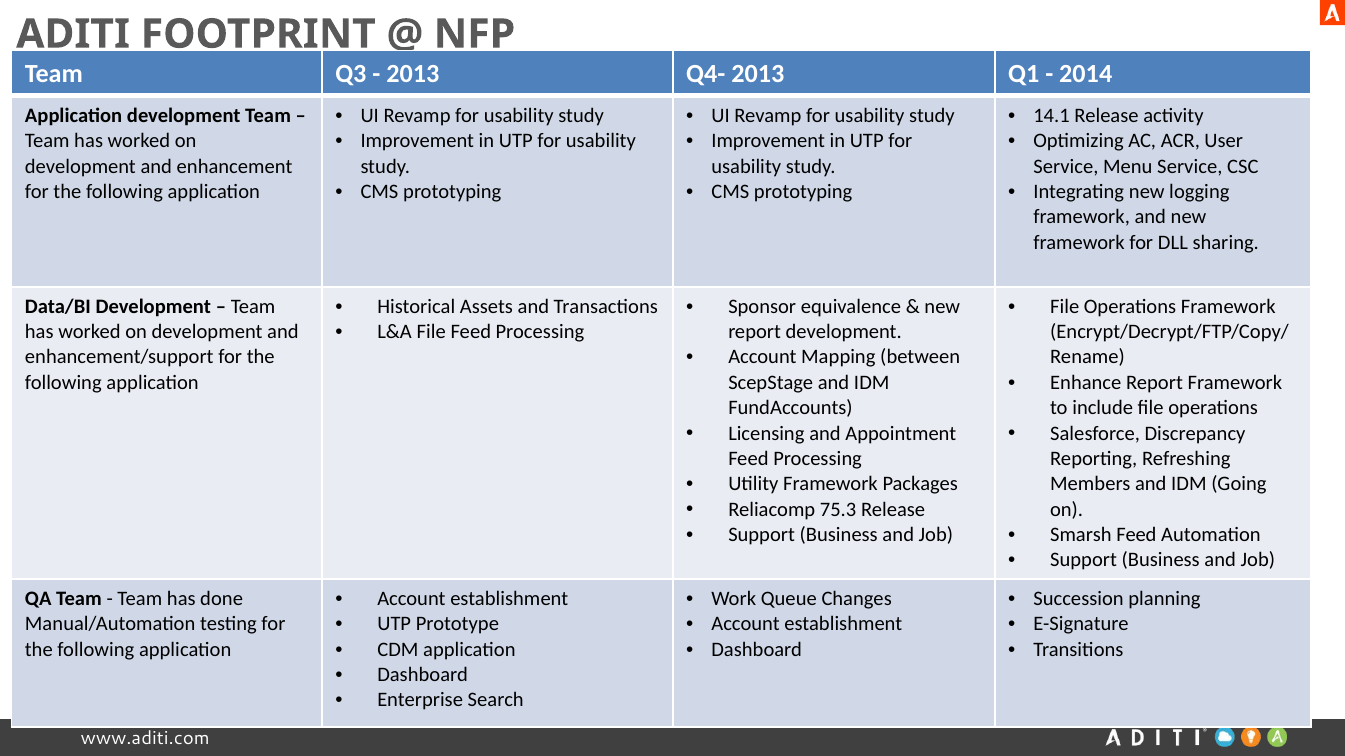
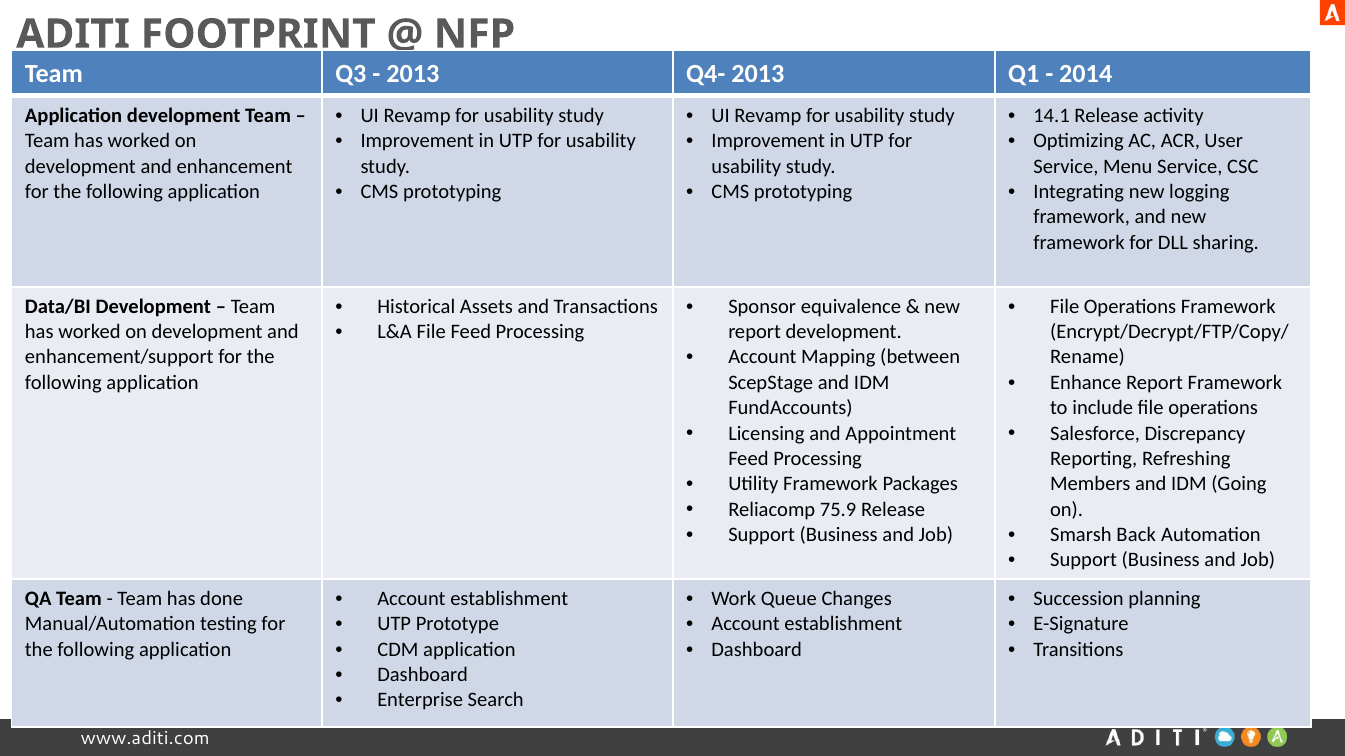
75.3: 75.3 -> 75.9 (838, 510)
Smarsh Feed: Feed -> Back (1136, 535)
